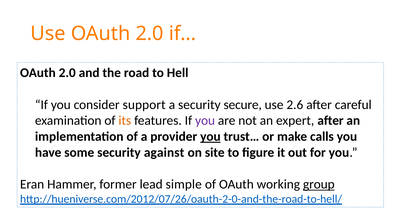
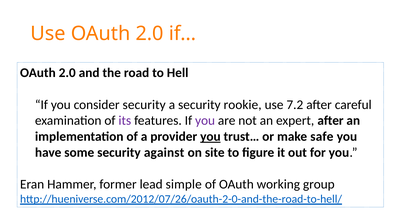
consider support: support -> security (144, 105)
secure: secure -> rookie (243, 105)
2.6: 2.6 -> 7.2 (295, 105)
its colour: orange -> purple (125, 121)
calls: calls -> safe (322, 136)
group underline: present -> none (319, 184)
